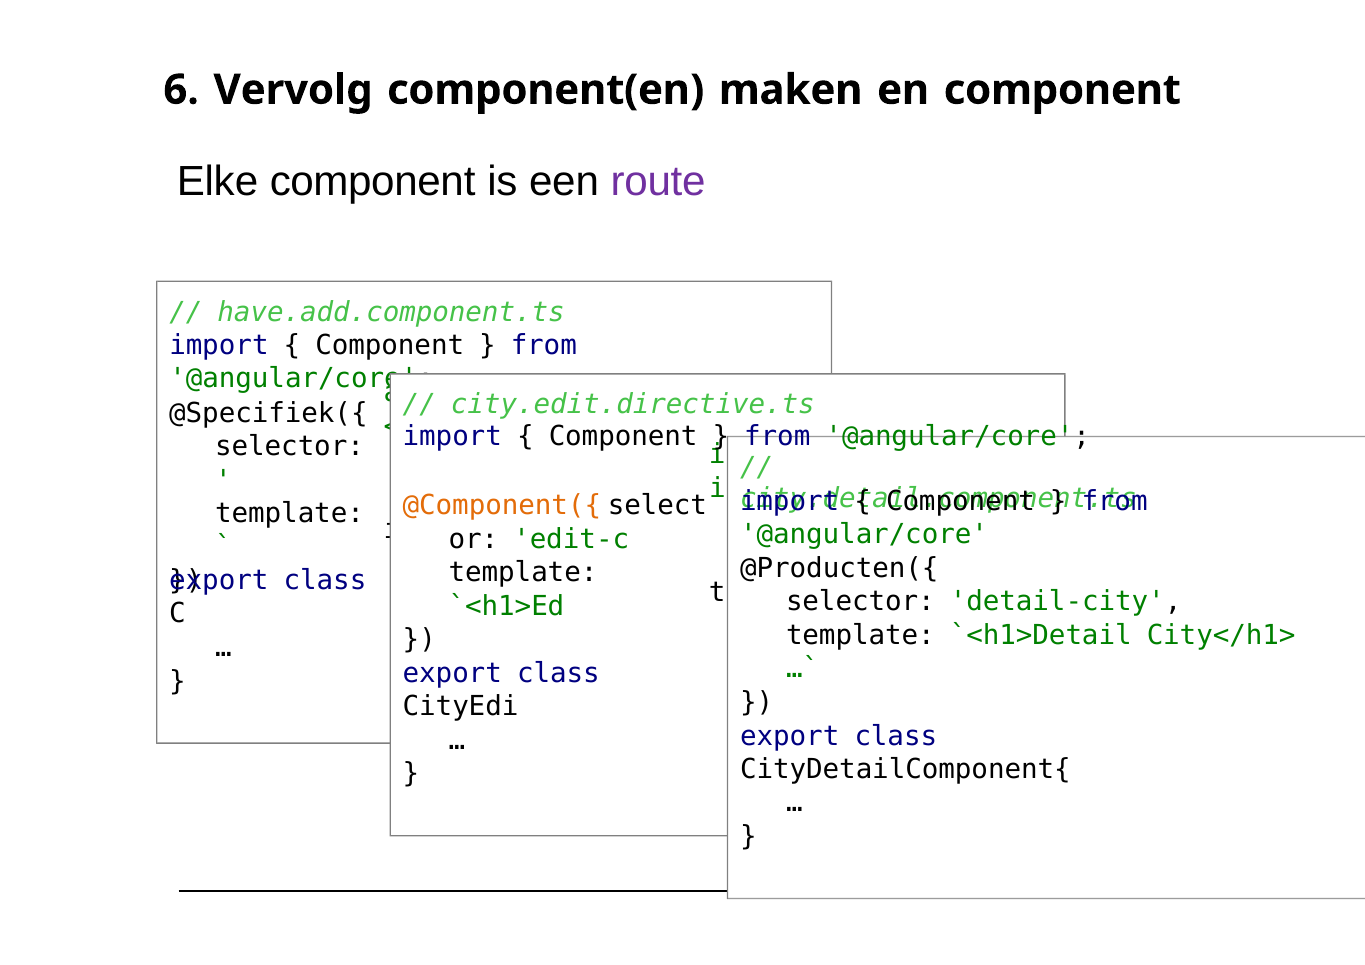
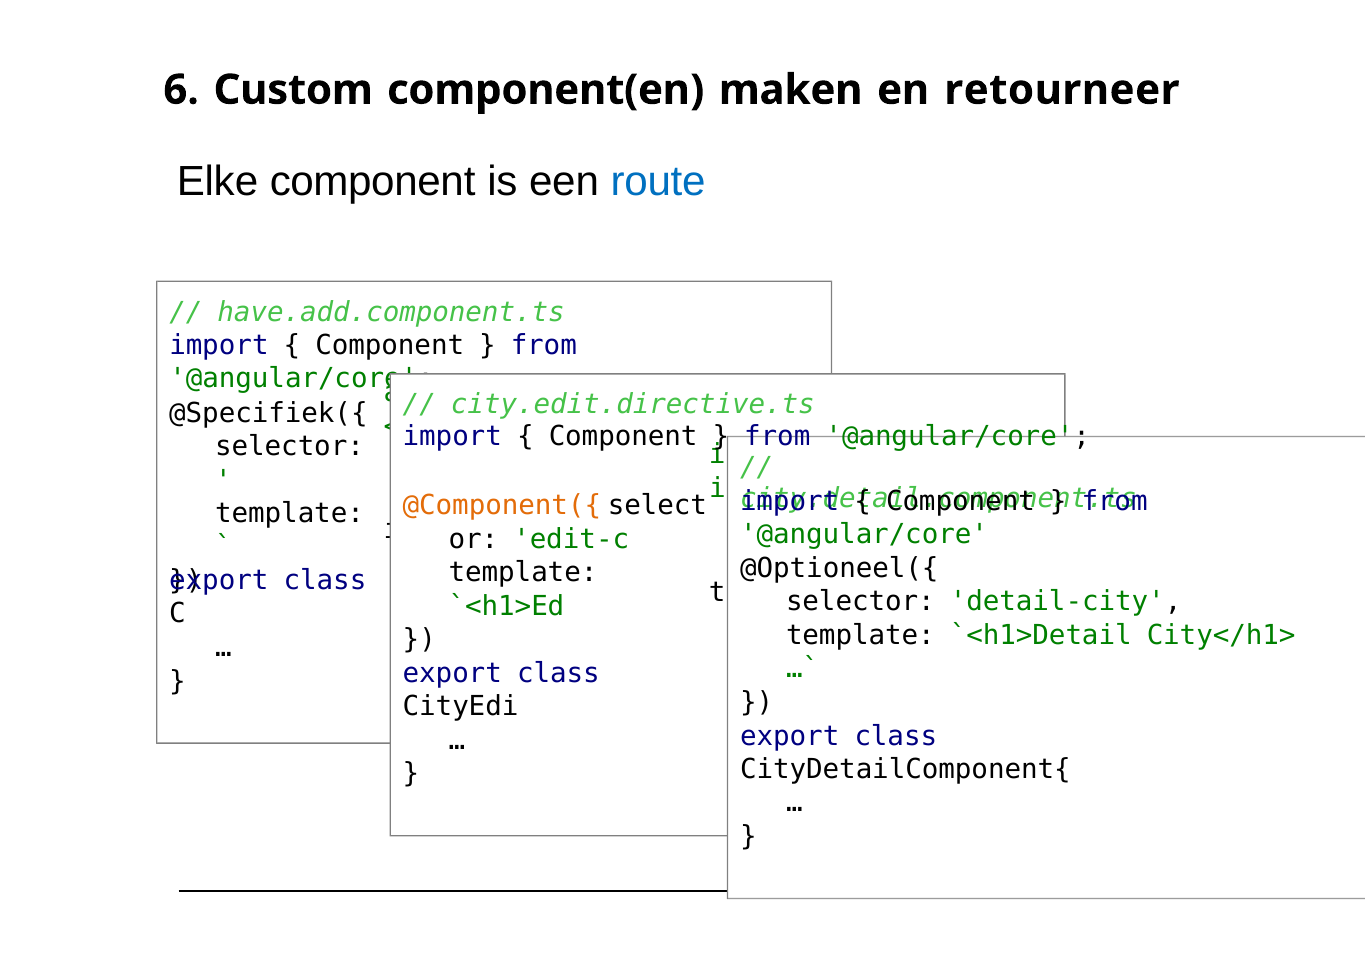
Vervolg: Vervolg -> Custom (293, 90)
en component: component -> retourneer (1062, 90)
route colour: purple -> blue (658, 182)
@Producten({: @Producten({ -> @Optioneel({ (839, 568)
